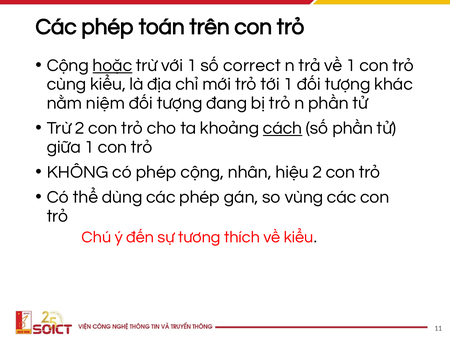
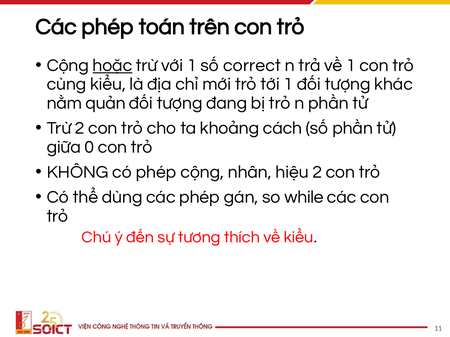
niệm: niệm -> quản (106, 103)
cách underline: present -> none (283, 128)
giữa 1: 1 -> 0 (89, 147)
vùng: vùng -> while (304, 197)
